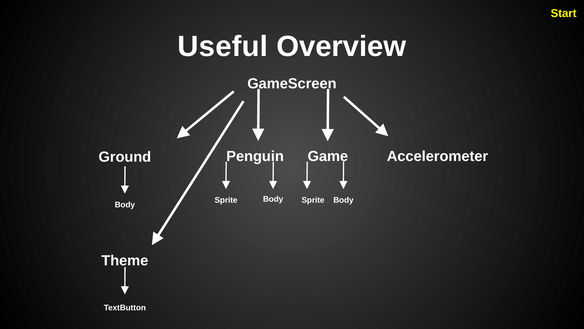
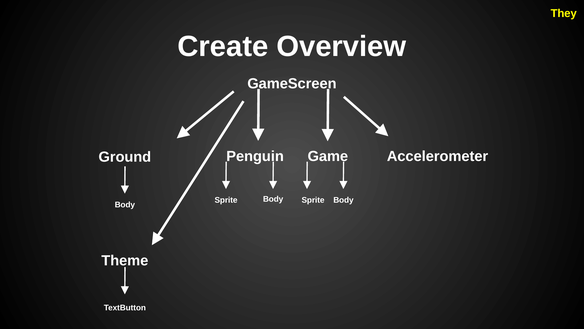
Start: Start -> They (564, 13)
Useful: Useful -> Create (223, 47)
